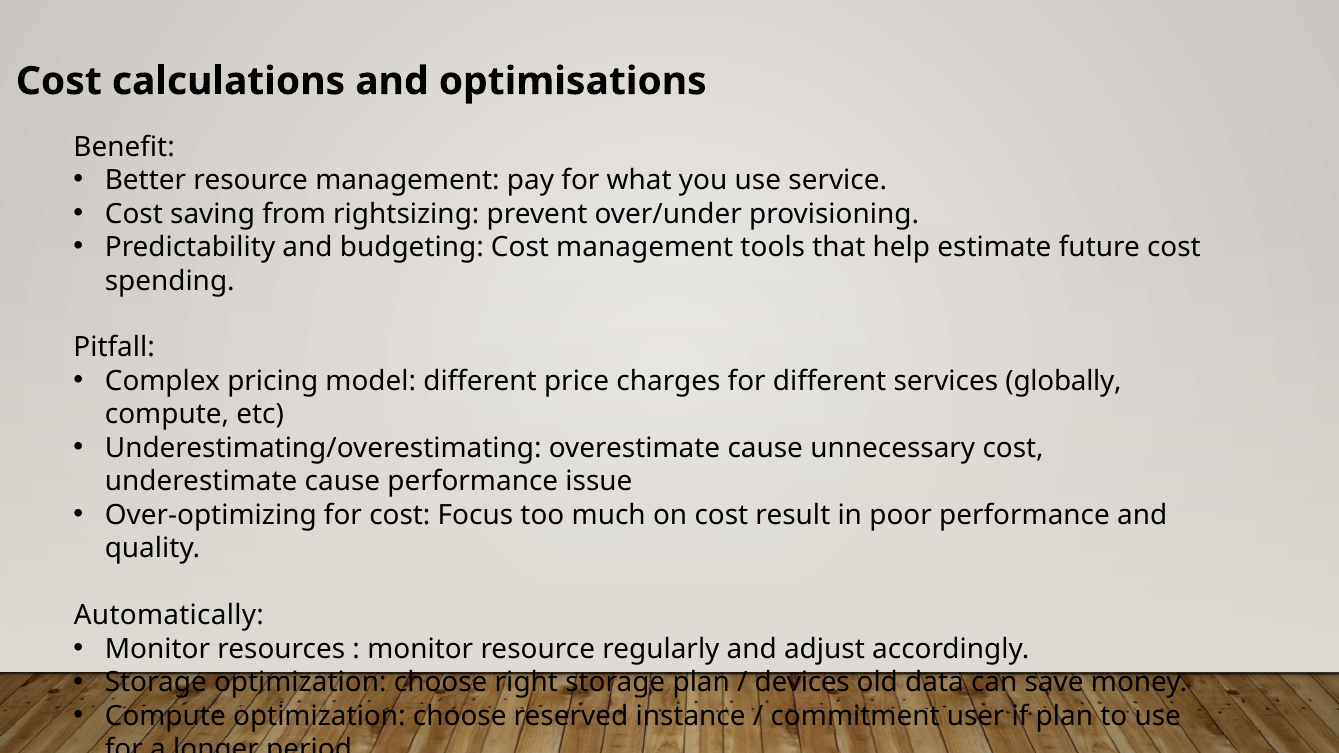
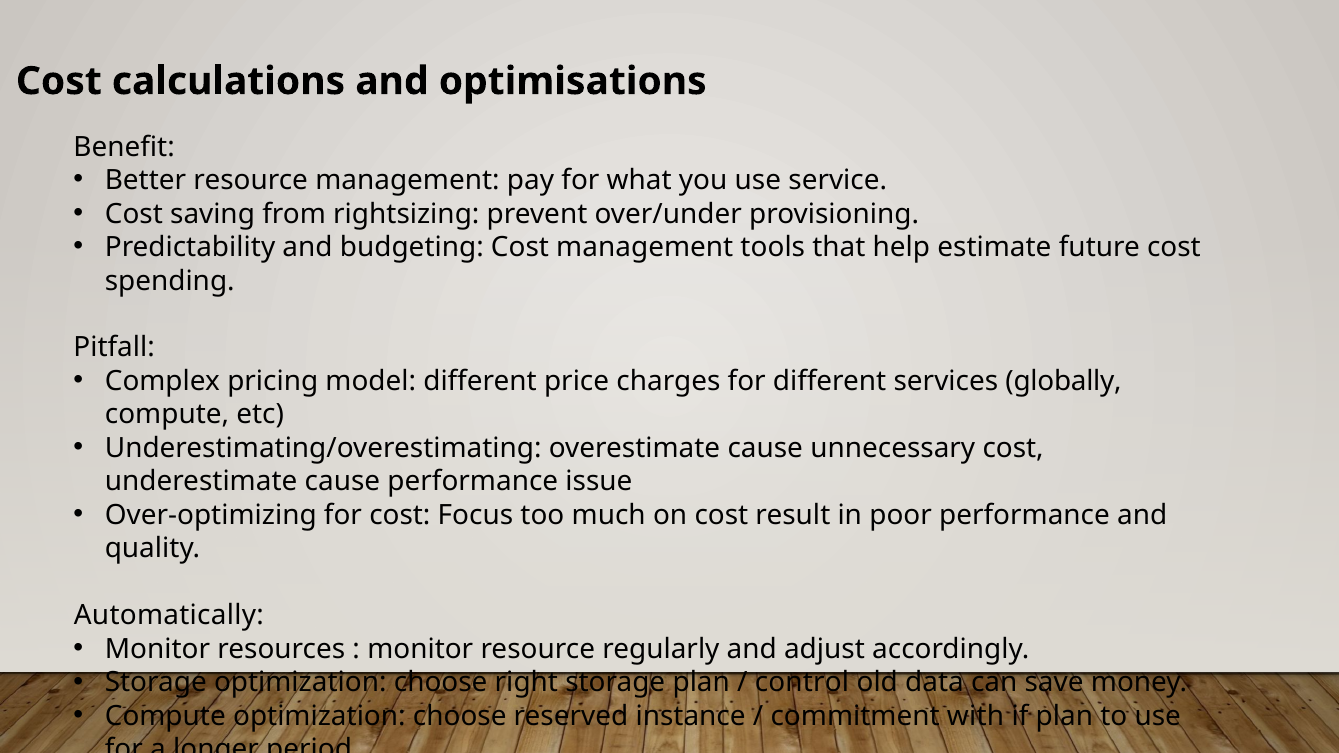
devices: devices -> control (802, 683)
user: user -> with (976, 716)
